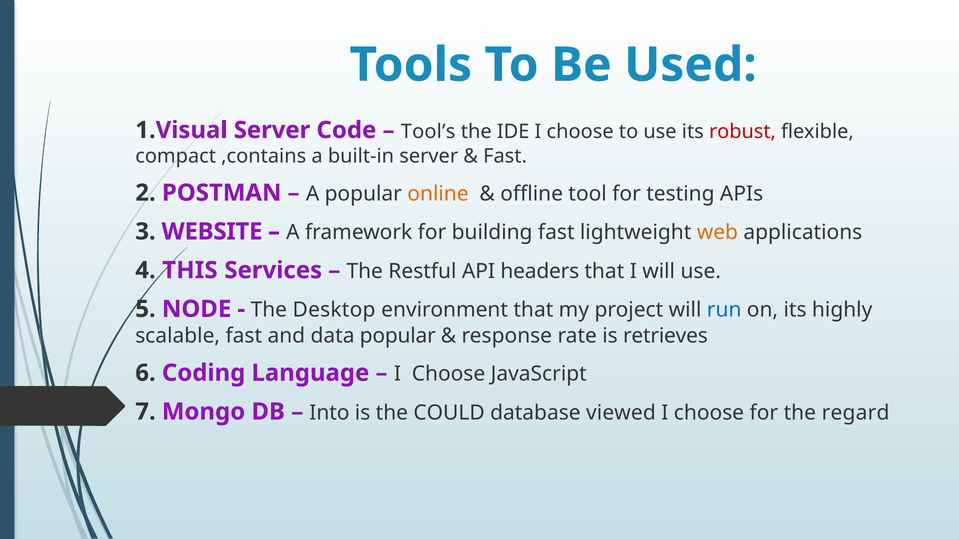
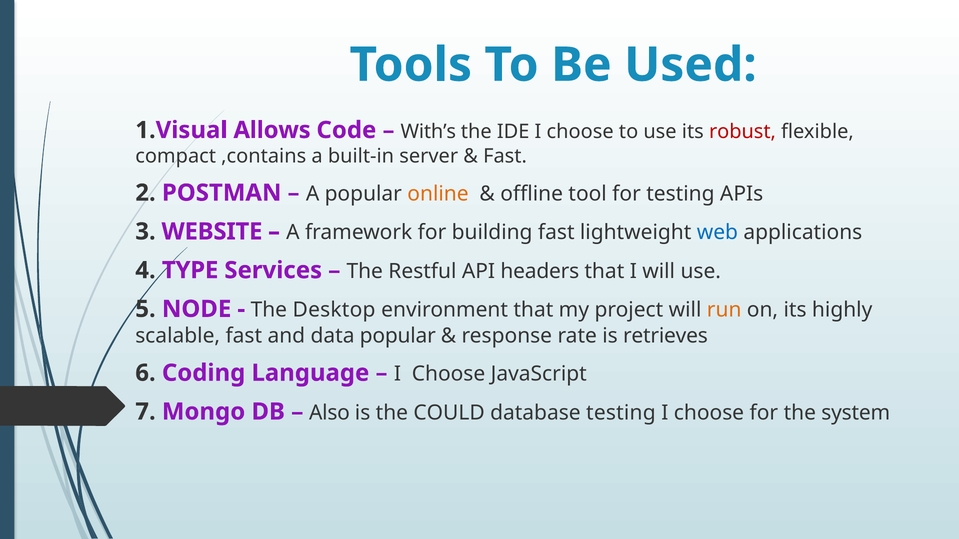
1.Visual Server: Server -> Allows (272, 130)
Tool’s: Tool’s -> With’s (428, 132)
web colour: orange -> blue (717, 233)
THIS: THIS -> TYPE (190, 271)
run colour: blue -> orange (724, 310)
Into: Into -> Also (329, 413)
database viewed: viewed -> testing (621, 413)
regard: regard -> system (856, 413)
